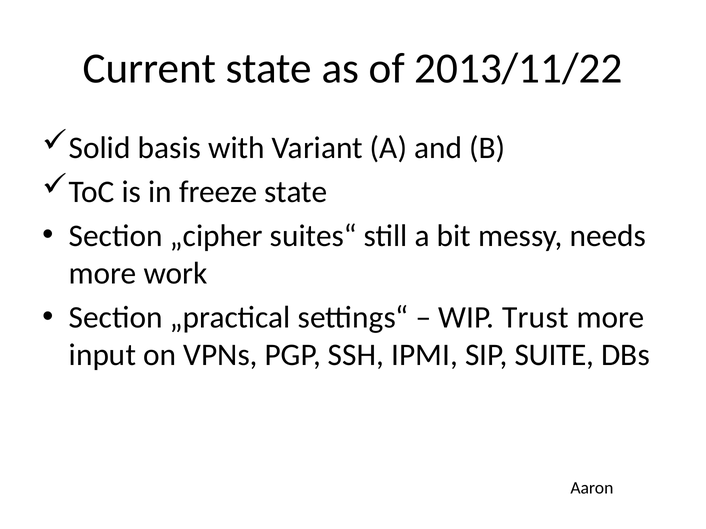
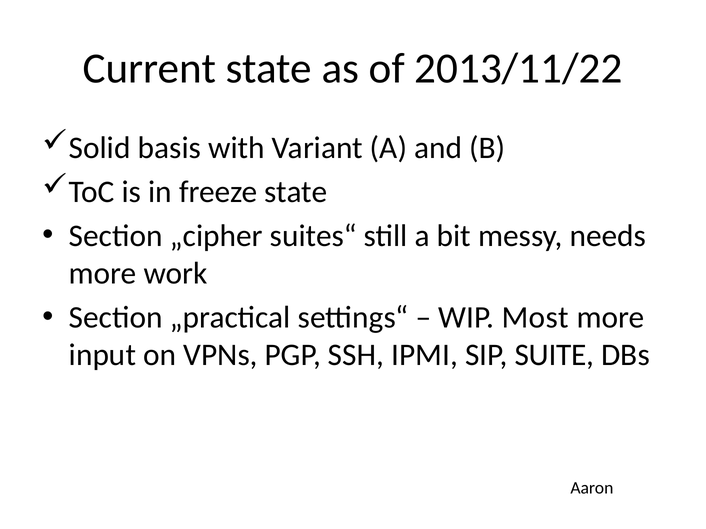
Trust: Trust -> Most (535, 318)
